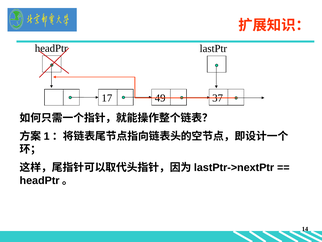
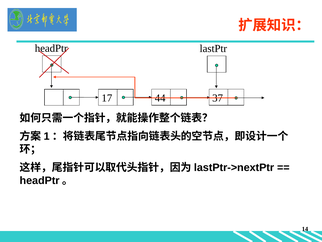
49: 49 -> 44 (160, 98)
